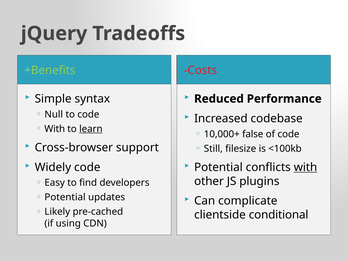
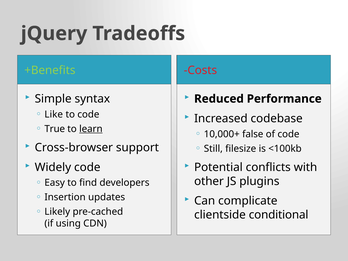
Null: Null -> Like (54, 114)
With: With -> True (55, 129)
with underline: present -> none (305, 167)
Potential: Potential -> Insertion (65, 197)
